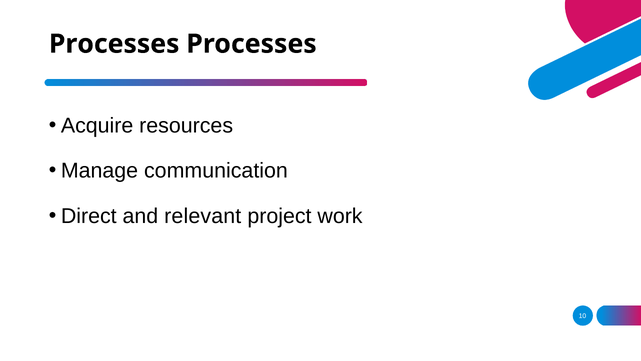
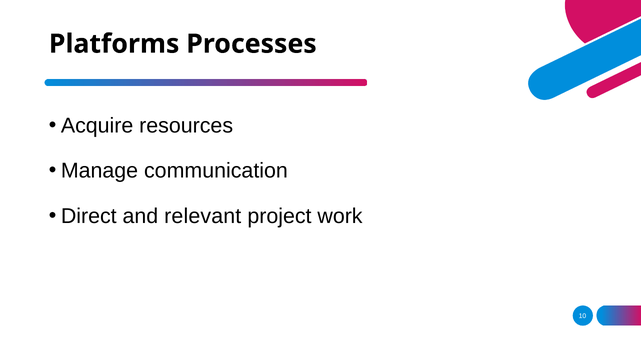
Processes: Processes -> Platforms (114, 44)
